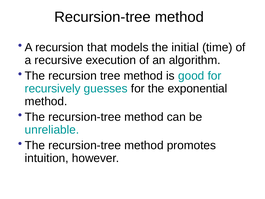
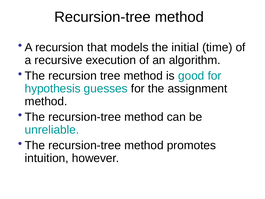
recursively: recursively -> hypothesis (53, 88)
exponential: exponential -> assignment (197, 88)
